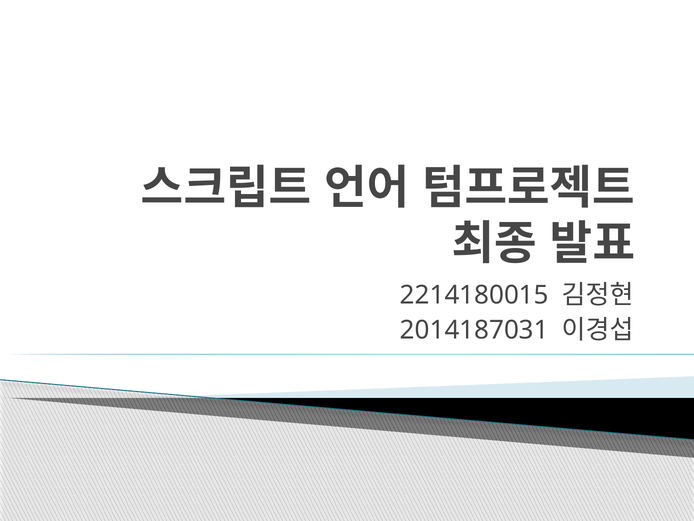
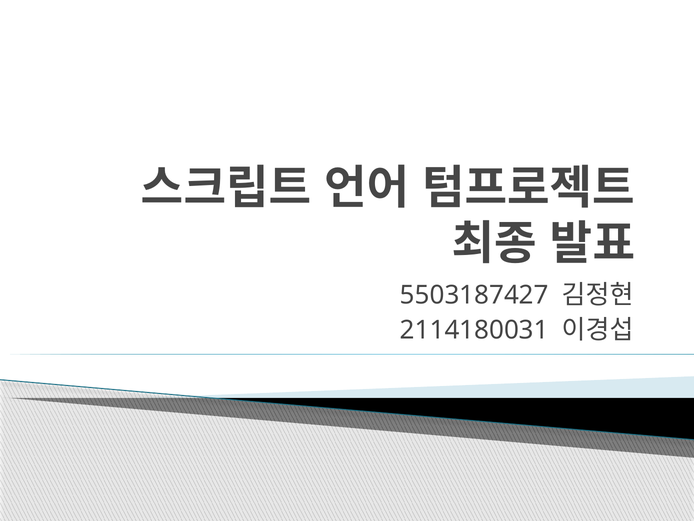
2214180015: 2214180015 -> 5503187427 (474, 295)
2014187031: 2014187031 -> 2114180031 (474, 330)
